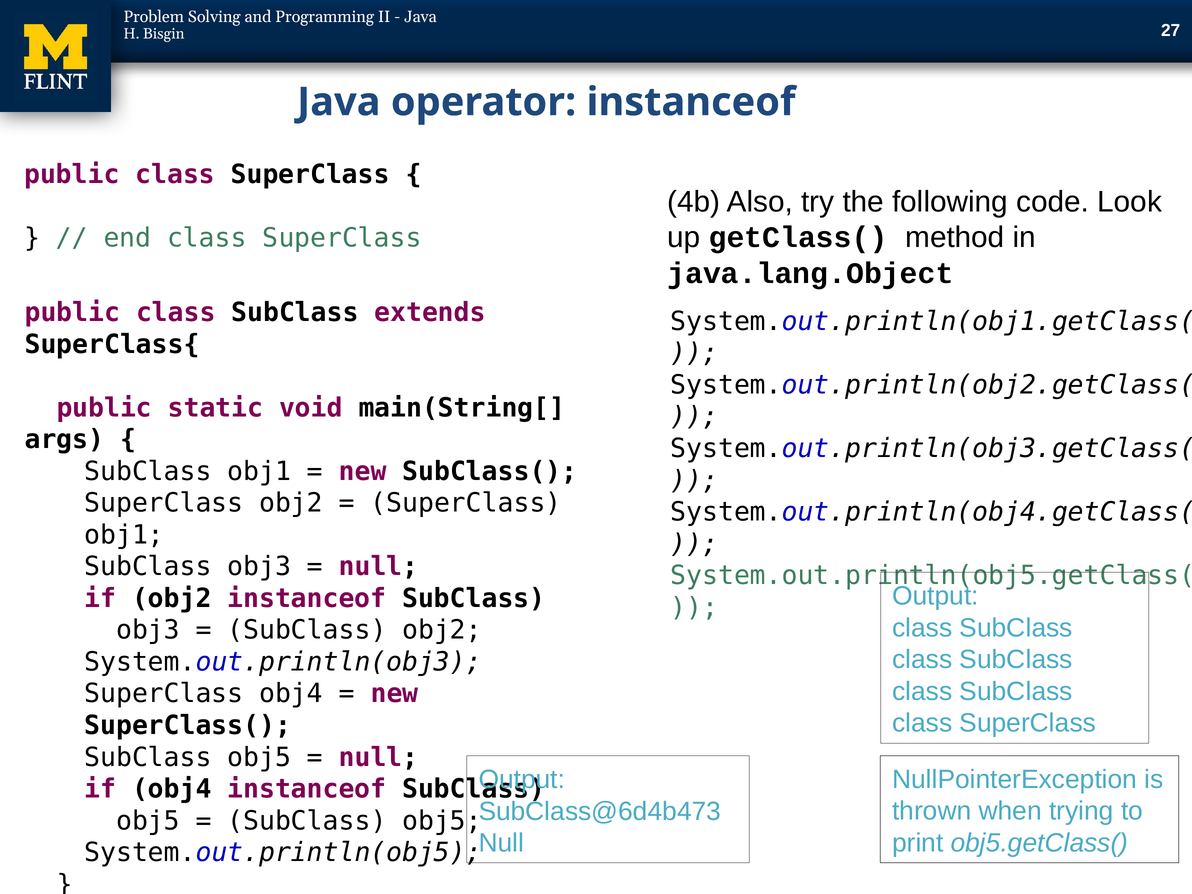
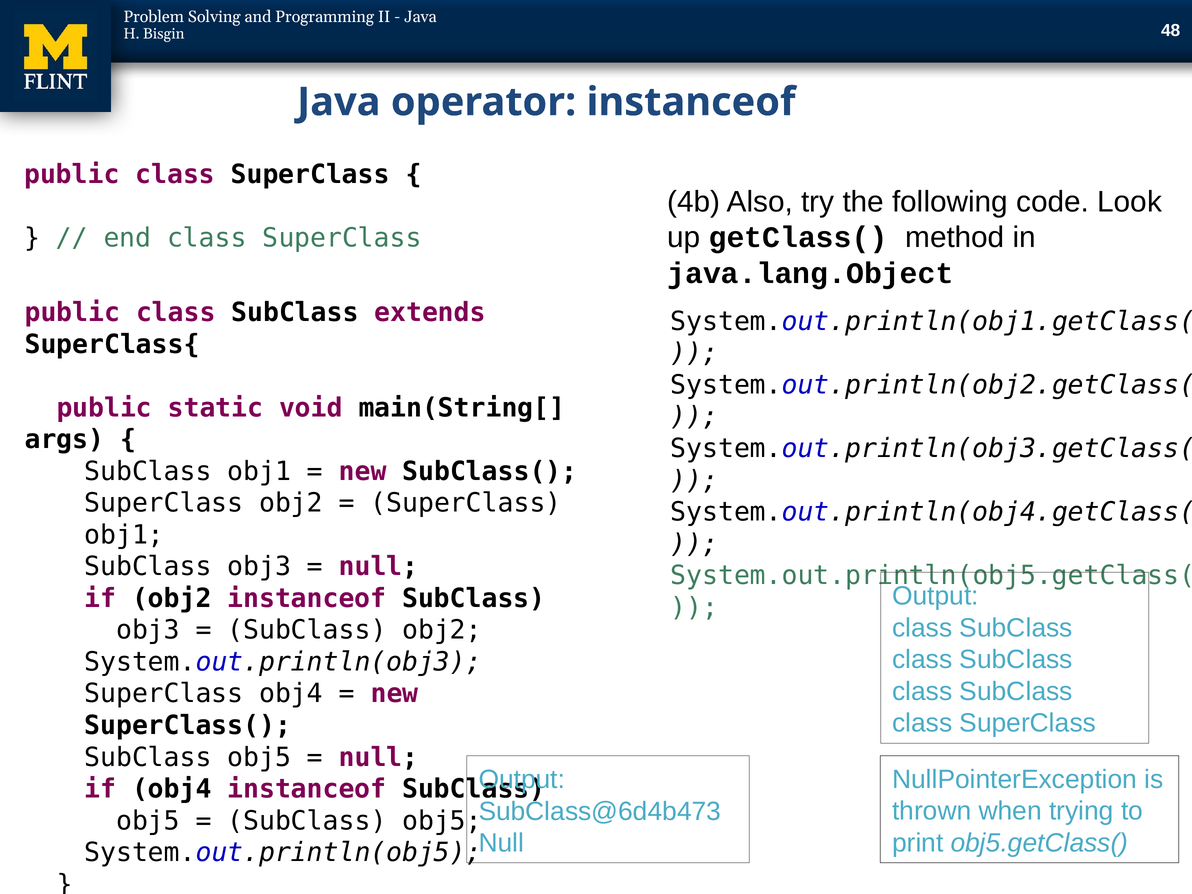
27: 27 -> 48 (1171, 30)
